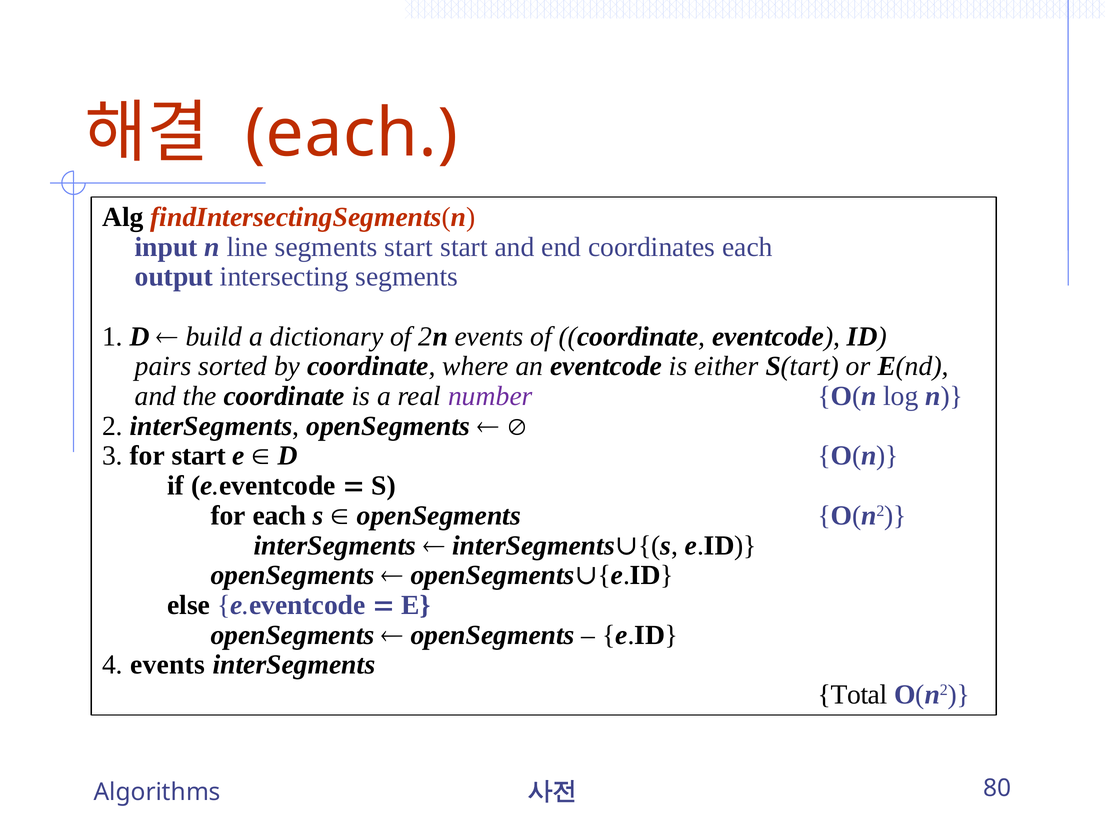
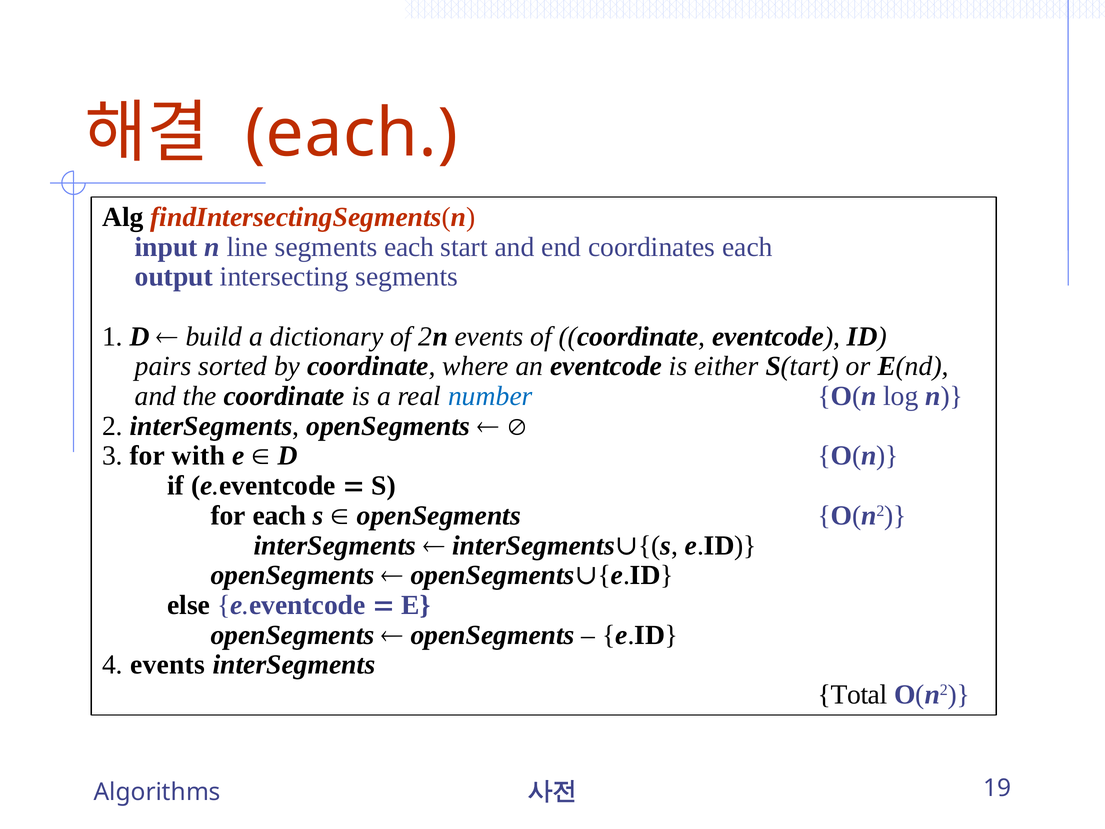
segments start: start -> each (409, 247)
number colour: purple -> blue (490, 396)
for start: start -> with (198, 456)
80: 80 -> 19 (997, 788)
